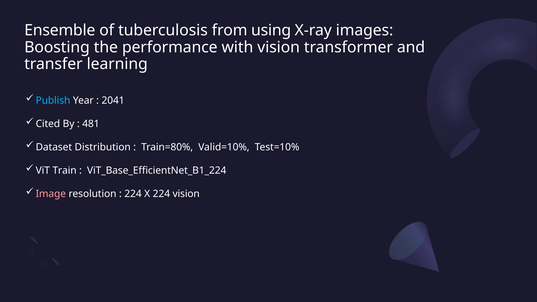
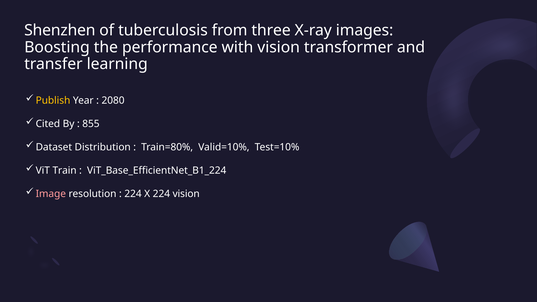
Ensemble: Ensemble -> Shenzhen (60, 30)
using: using -> three (271, 30)
Publish colour: light blue -> yellow (53, 101)
2041: 2041 -> 2080 (113, 101)
481: 481 -> 855 (91, 124)
